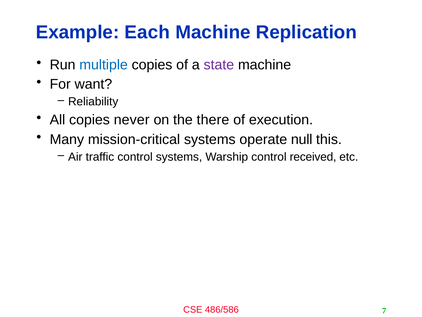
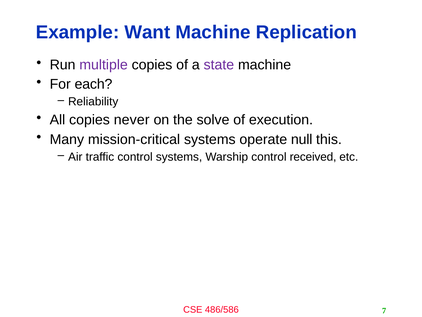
Each: Each -> Want (147, 32)
multiple colour: blue -> purple (104, 65)
want: want -> each (93, 84)
there: there -> solve (213, 120)
